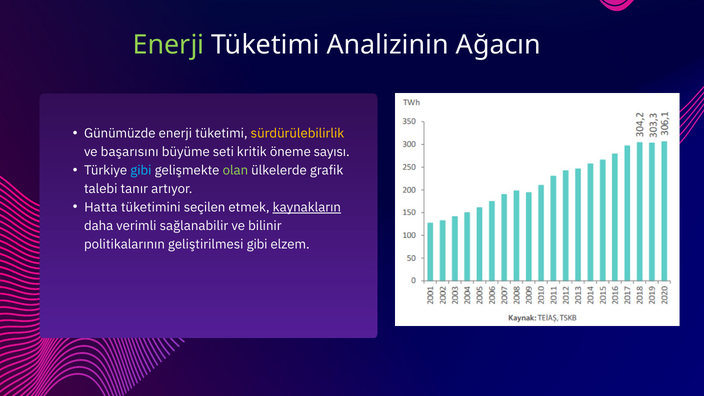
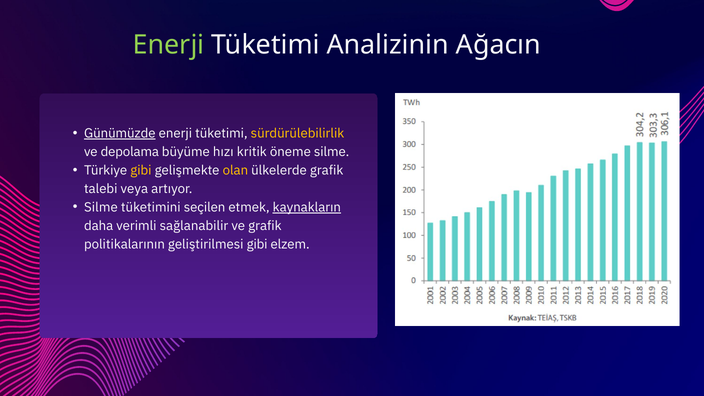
Günümüzde underline: none -> present (120, 133)
başarısını: başarısını -> depolama (130, 152)
seti: seti -> hızı (223, 152)
öneme sayısı: sayısı -> silme (332, 152)
gibi colour: light blue -> yellow (141, 170)
olan colour: light green -> yellow (235, 170)
tanır: tanır -> veya (134, 189)
Hatta: Hatta -> Silme (101, 207)
ve bilinir: bilinir -> grafik (265, 226)
